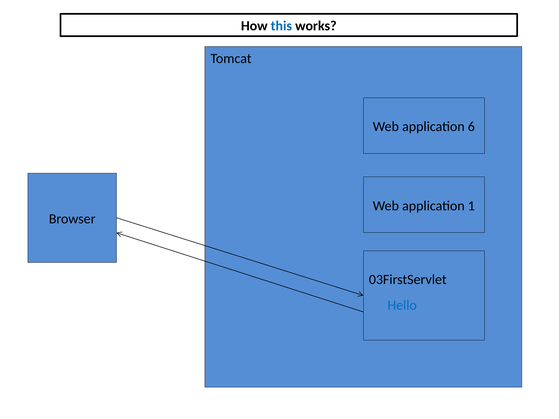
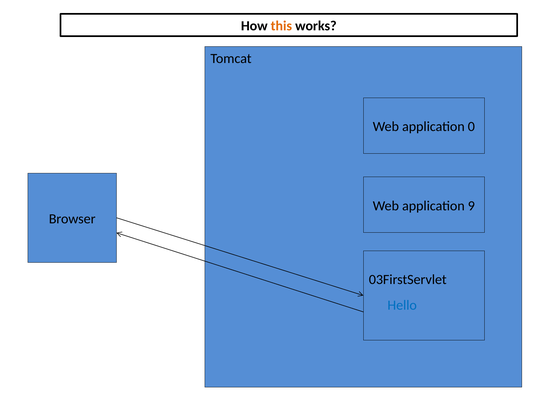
this colour: blue -> orange (281, 26)
6: 6 -> 0 (471, 127)
1: 1 -> 9 (471, 206)
